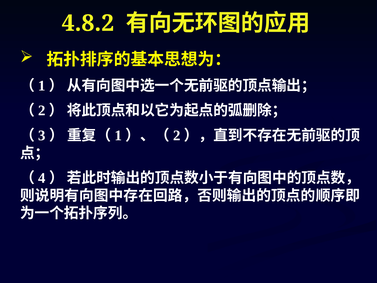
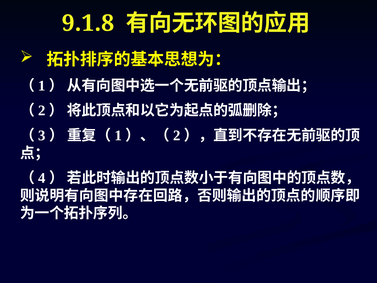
4.8.2: 4.8.2 -> 9.1.8 (88, 23)
